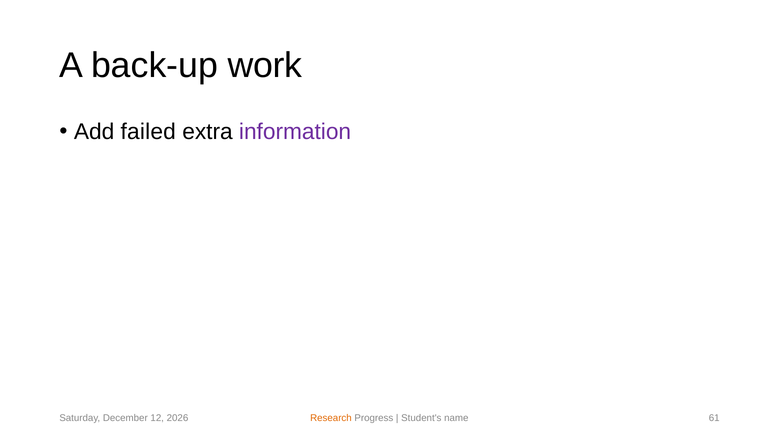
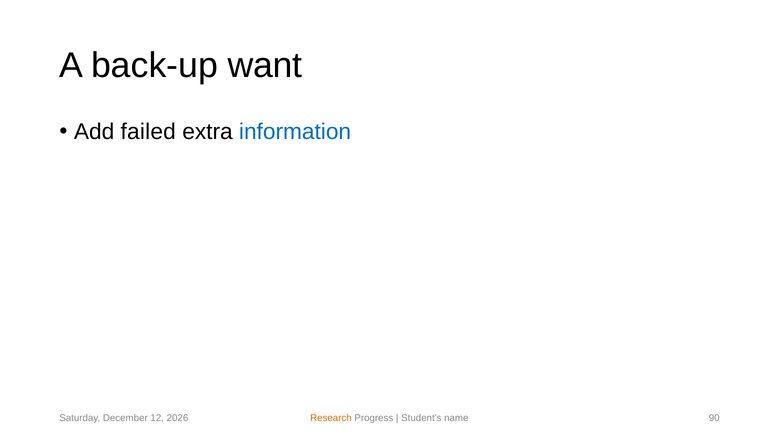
work: work -> want (265, 65)
information colour: purple -> blue (295, 132)
61: 61 -> 90 (714, 418)
